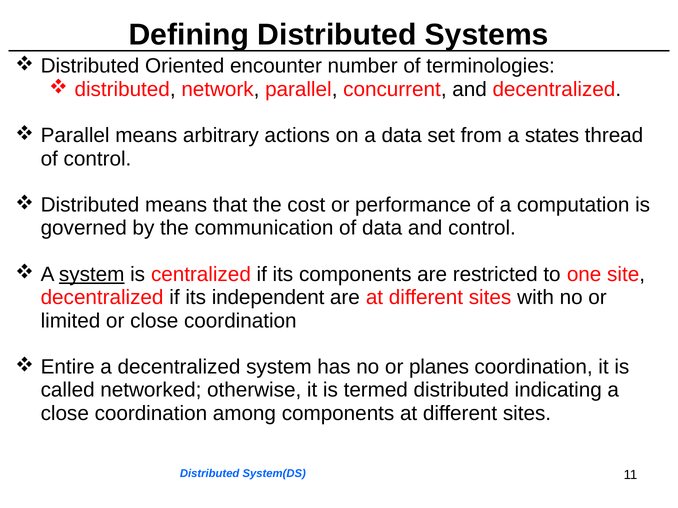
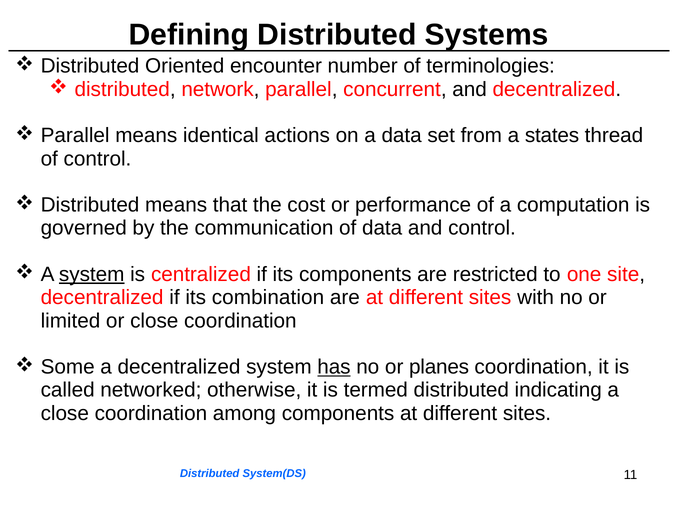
arbitrary: arbitrary -> identical (221, 136)
independent: independent -> combination (268, 298)
Entire: Entire -> Some (68, 367)
has underline: none -> present (334, 367)
